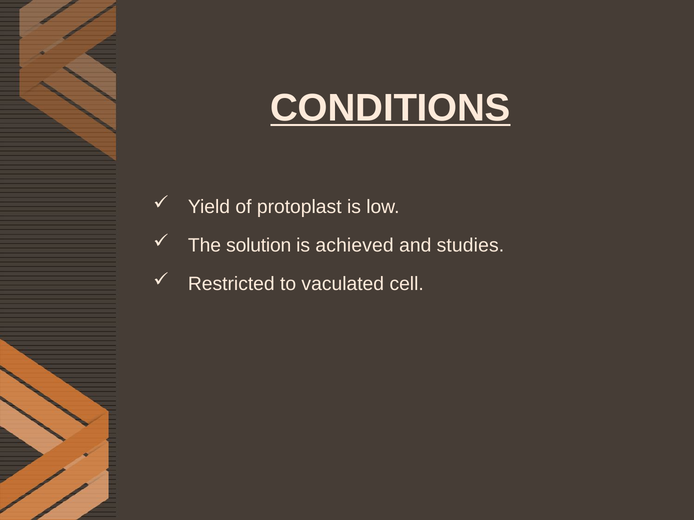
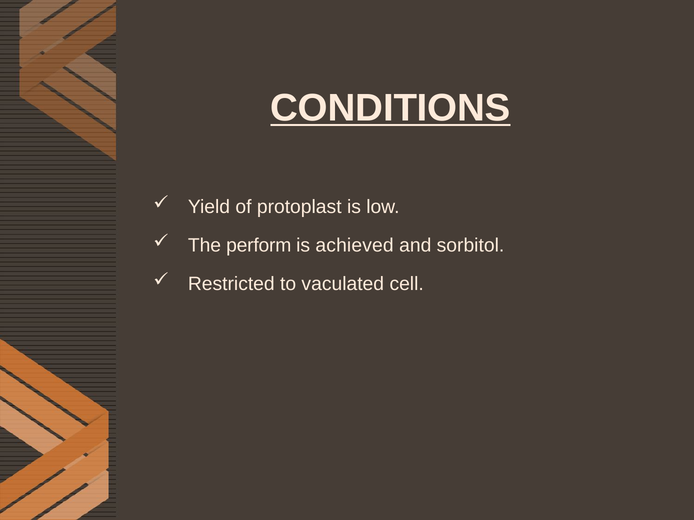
solution: solution -> perform (259, 246)
studies: studies -> sorbitol (470, 246)
